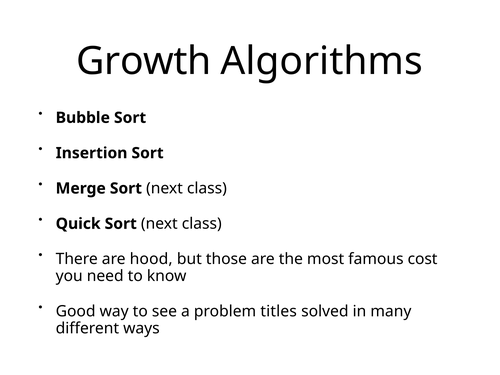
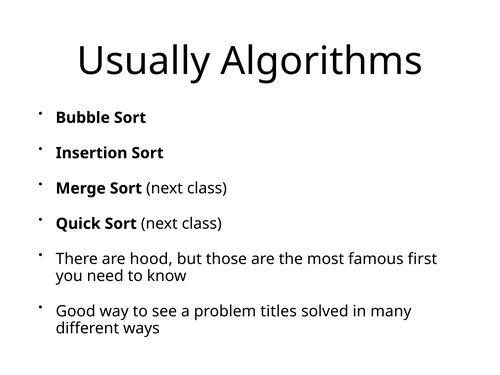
Growth: Growth -> Usually (144, 61)
cost: cost -> first (422, 259)
